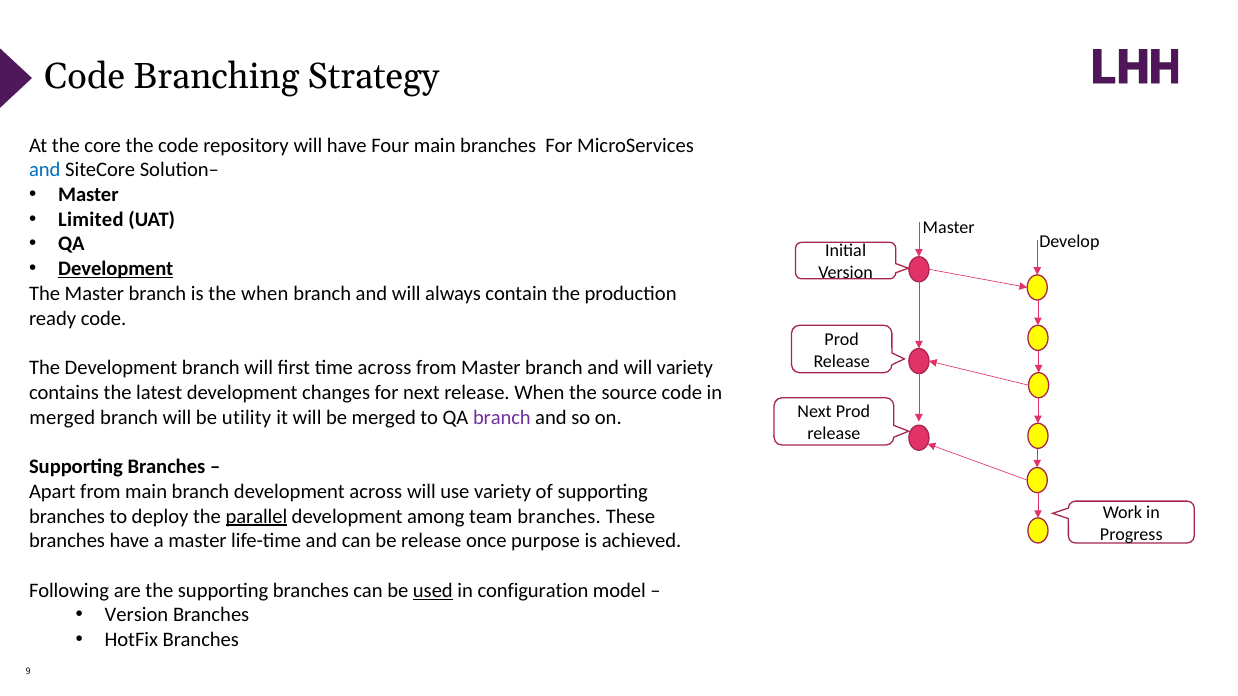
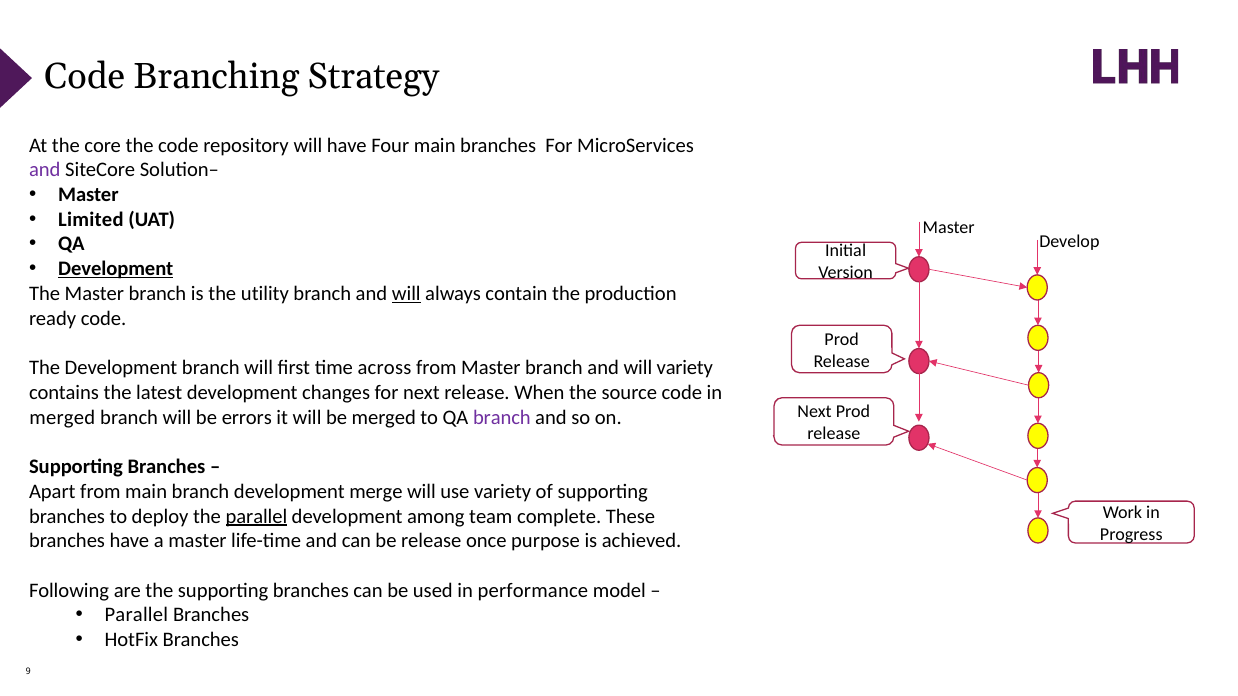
and colour: blue -> purple (45, 170)
the when: when -> utility (265, 294)
will underline: none -> present (406, 294)
utility: utility -> errors (247, 418)
development across: across -> merge (376, 492)
team branches: branches -> complete (559, 517)
used underline: present -> none (433, 591)
configuration: configuration -> performance (533, 591)
Version: Version -> Parallel (136, 616)
